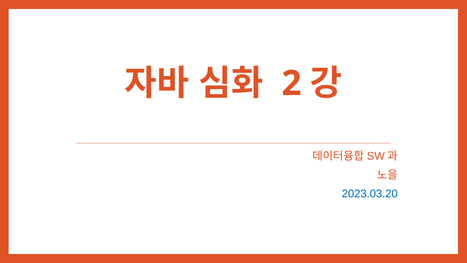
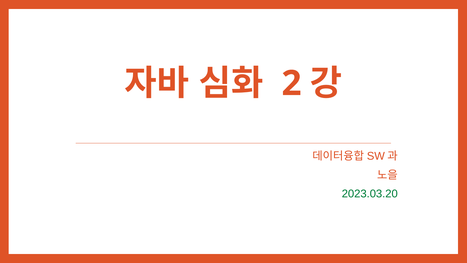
2023.03.20 colour: blue -> green (370, 194)
